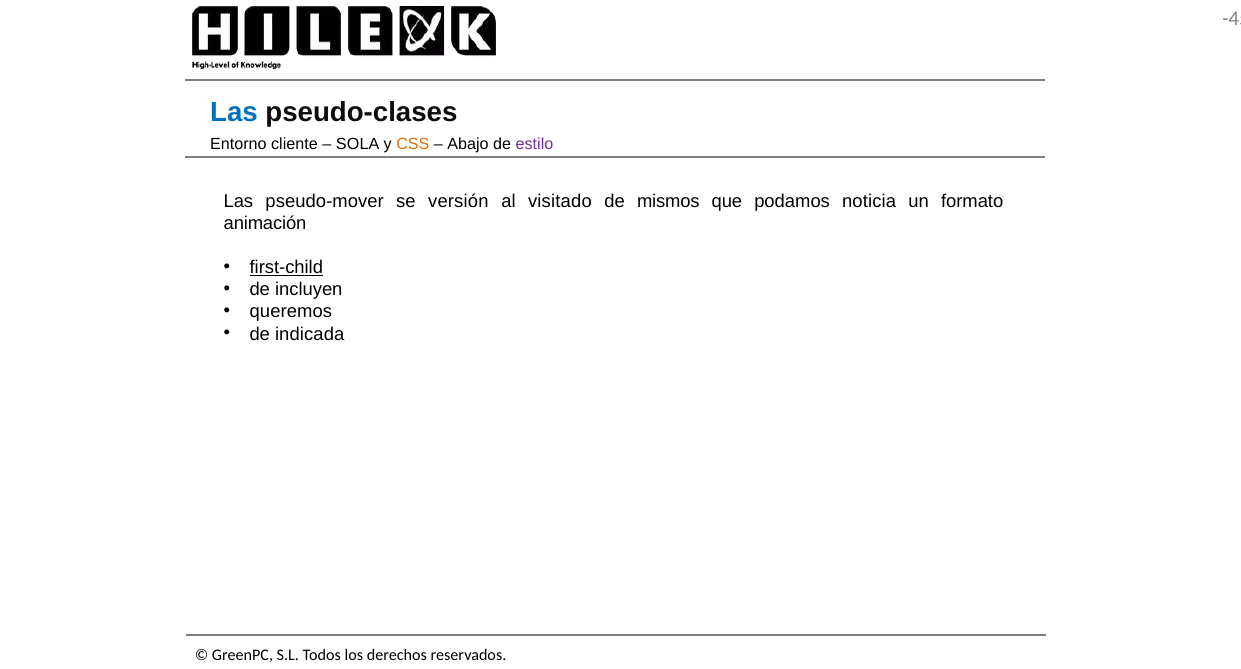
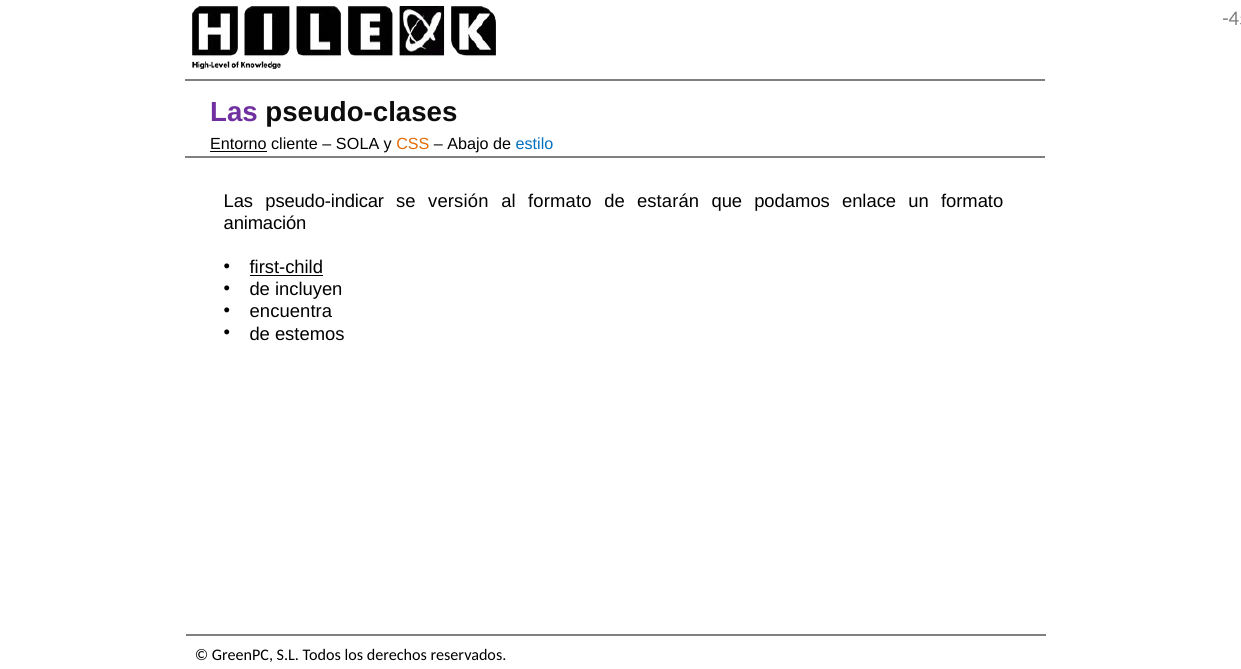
Las colour: blue -> purple (234, 113)
Entorno underline: none -> present (238, 145)
estilo colour: purple -> blue (534, 145)
pseudo-mover: pseudo-mover -> pseudo-indicar (325, 202)
al visitado: visitado -> formato (560, 202)
mismos: mismos -> estarán (668, 202)
noticia: noticia -> enlace (869, 202)
queremos: queremos -> encuentra (291, 312)
indicada: indicada -> estemos (310, 334)
